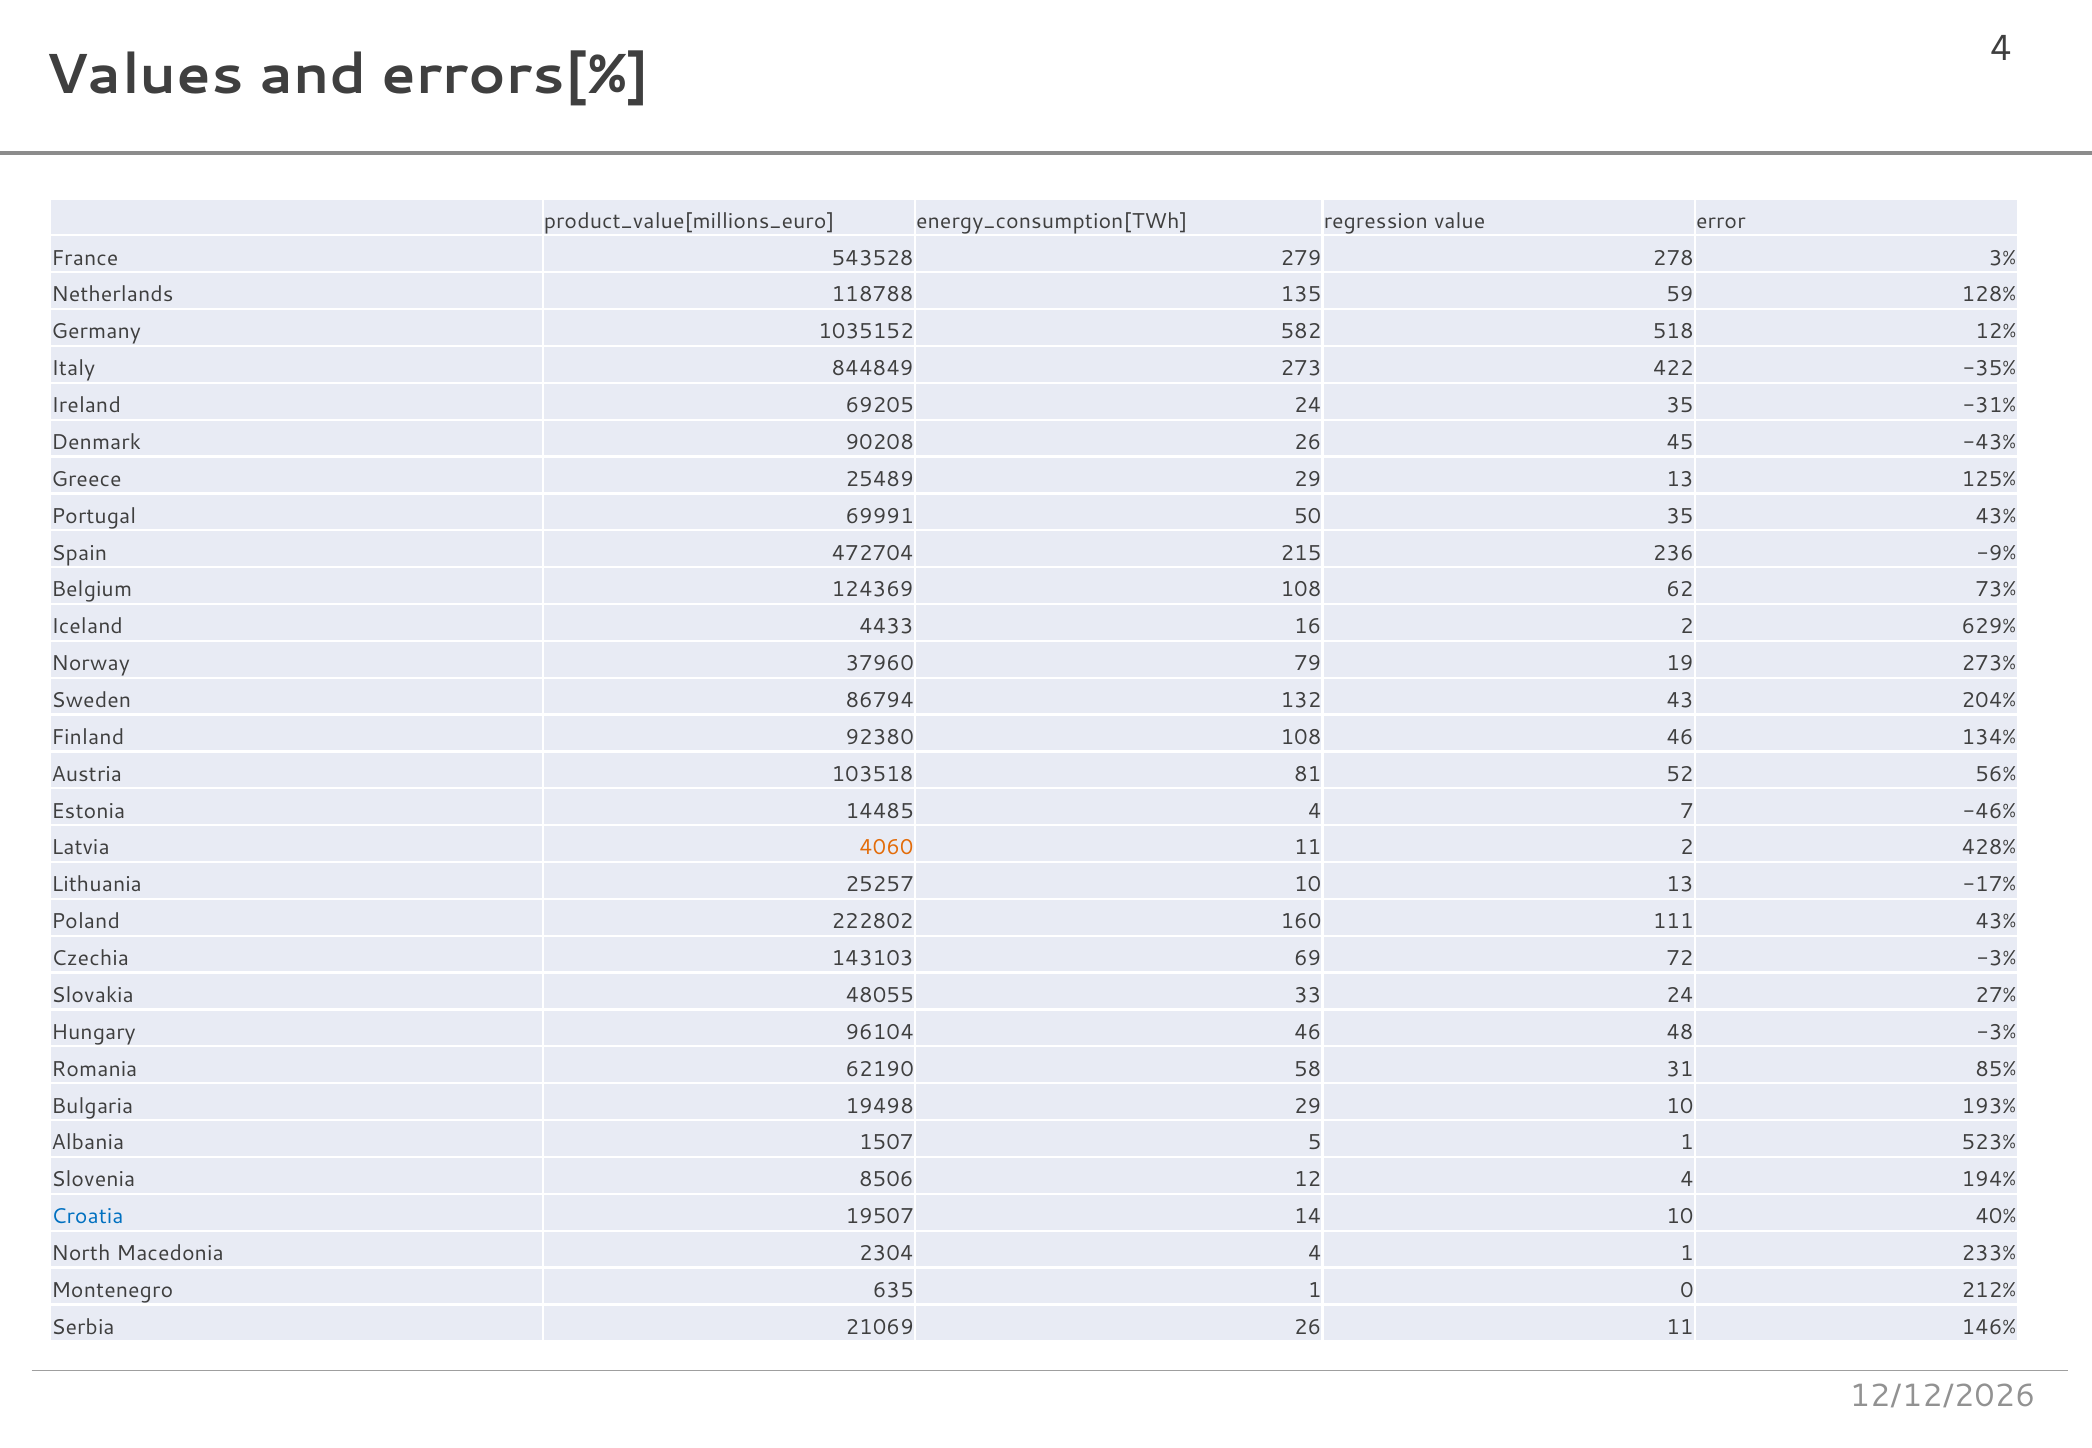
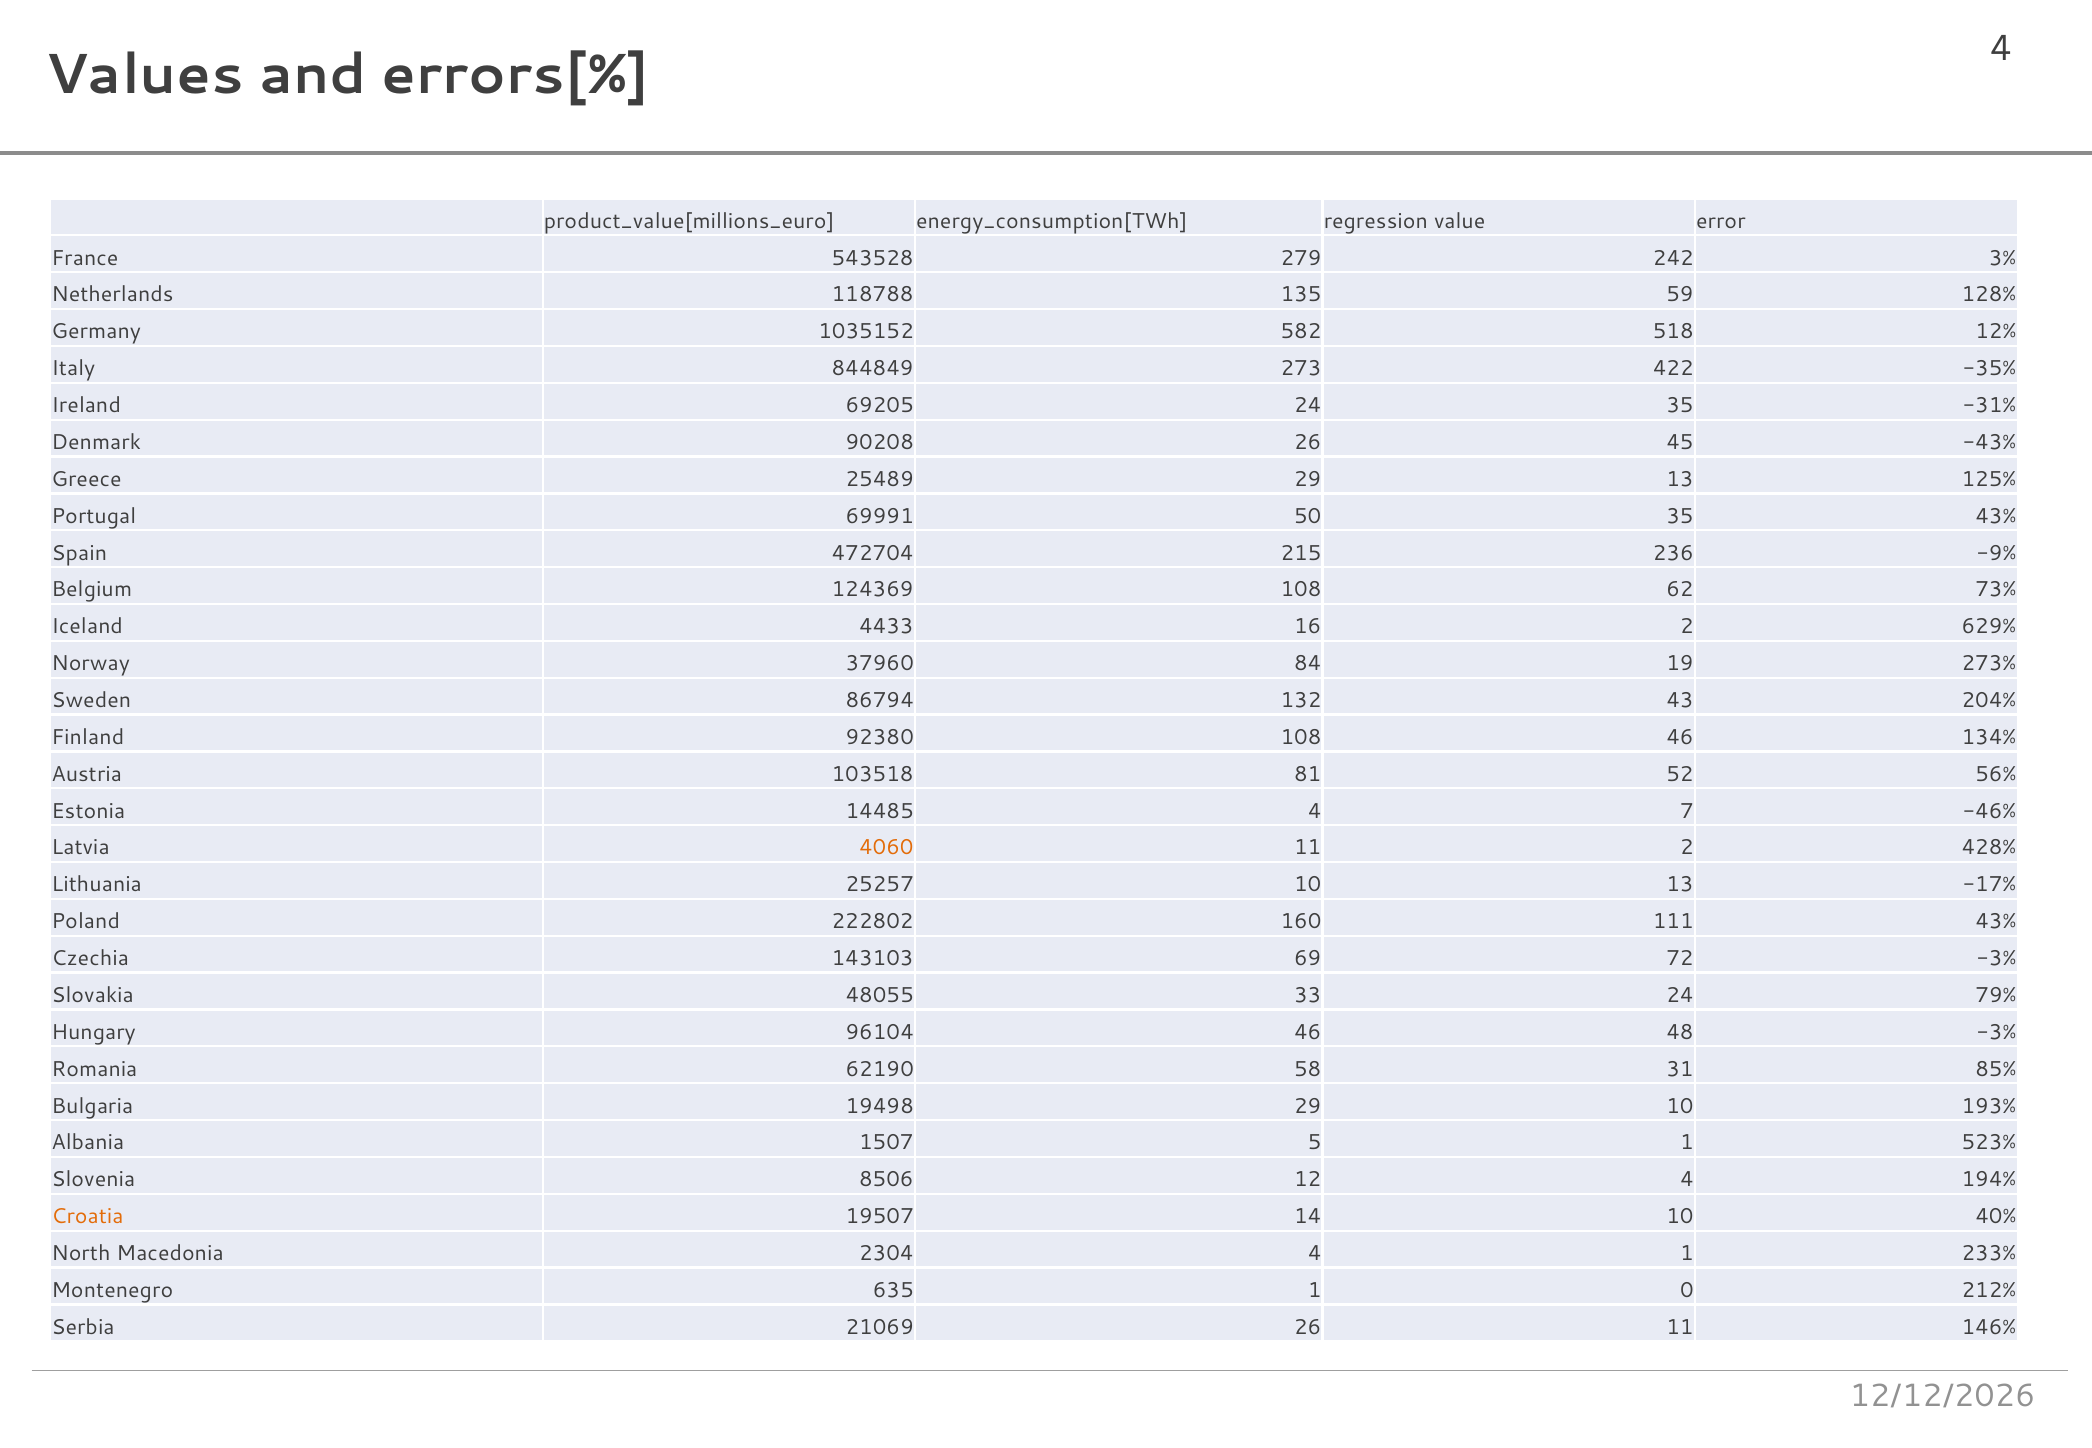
278: 278 -> 242 (1673, 258)
79: 79 -> 84 (1308, 664)
27%: 27% -> 79% (1996, 996)
Croatia colour: blue -> orange (87, 1217)
